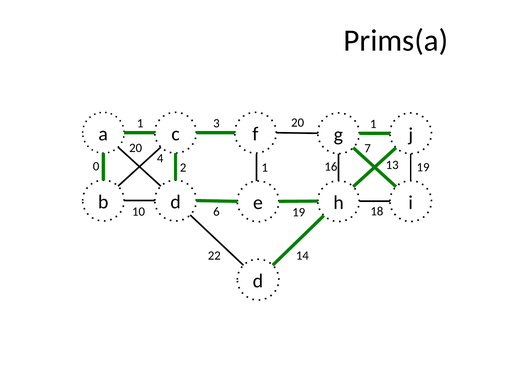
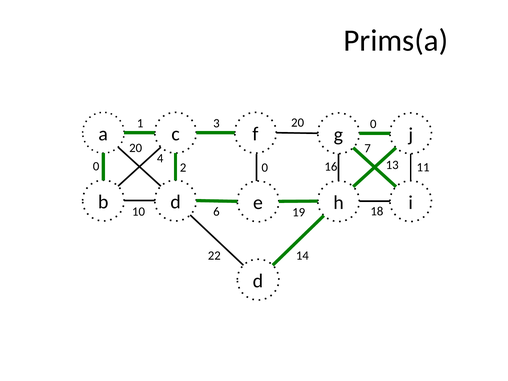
20 1: 1 -> 0 (373, 124)
16 19: 19 -> 11 (423, 167)
2 1: 1 -> 0 (265, 167)
